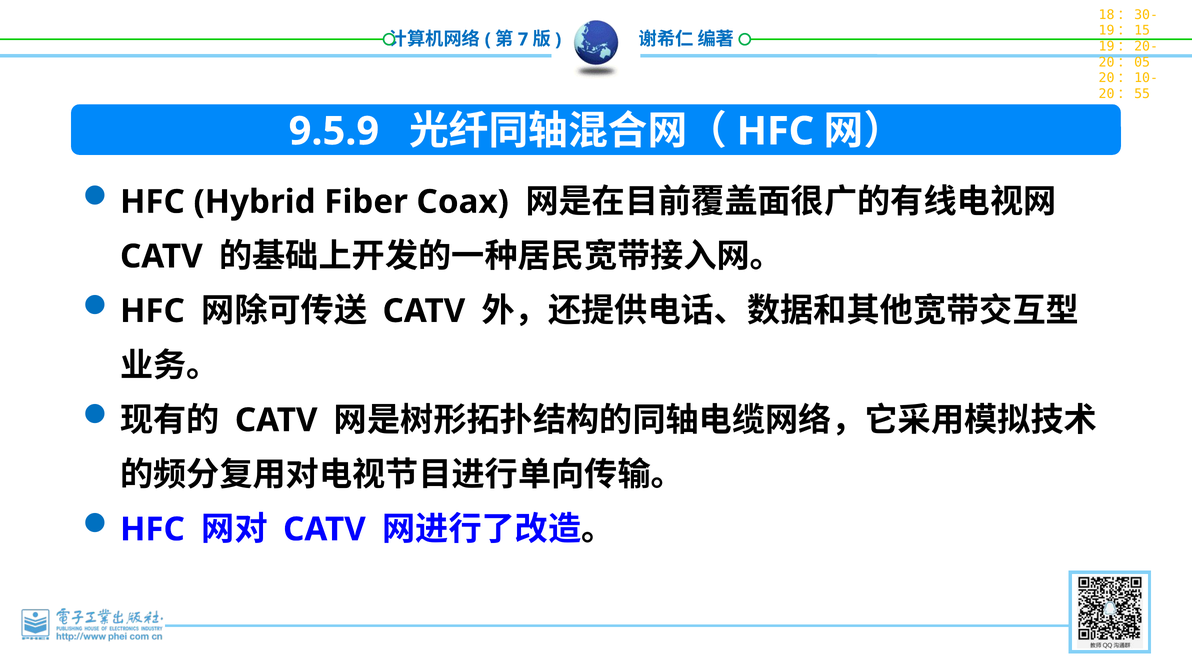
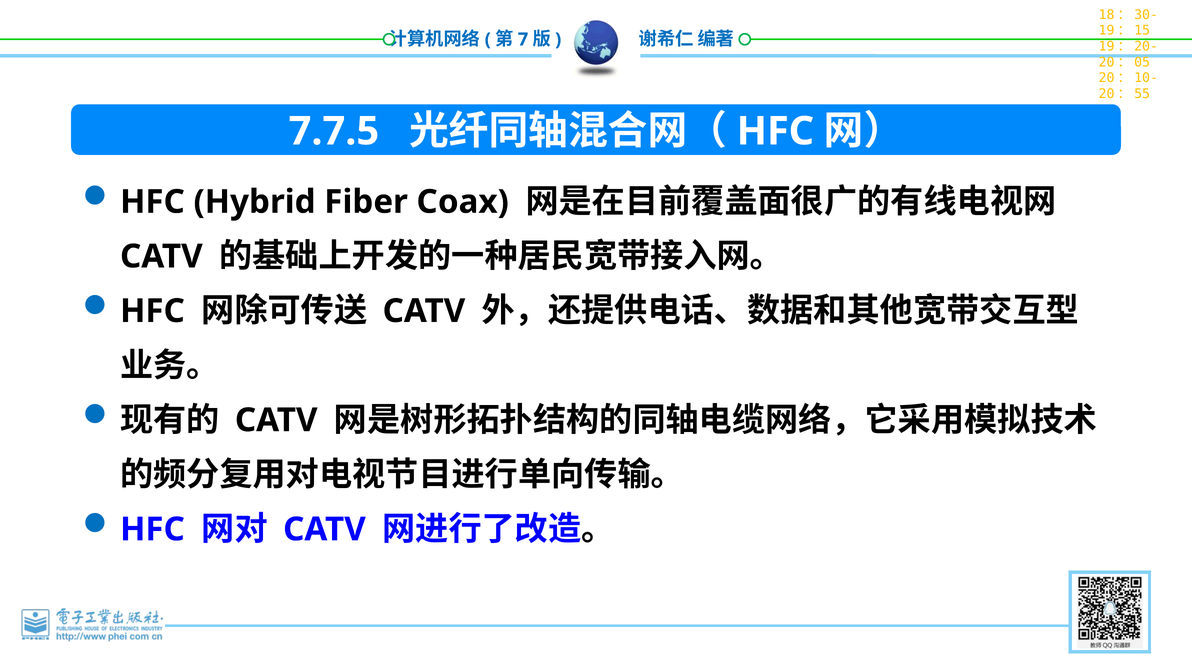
9.5.9: 9.5.9 -> 7.7.5 (334, 131)
